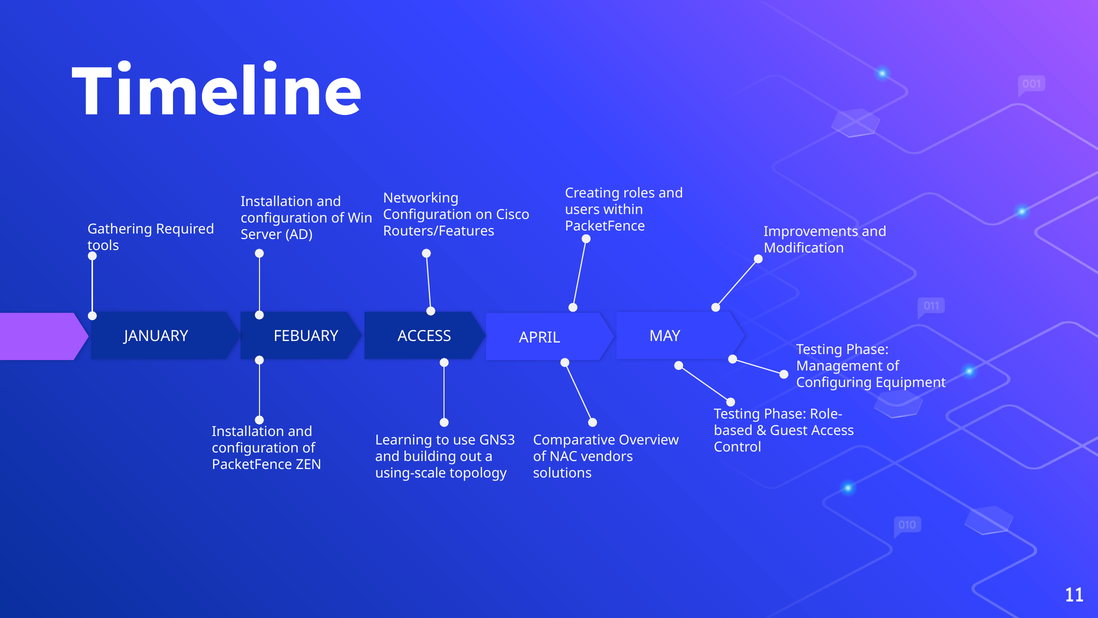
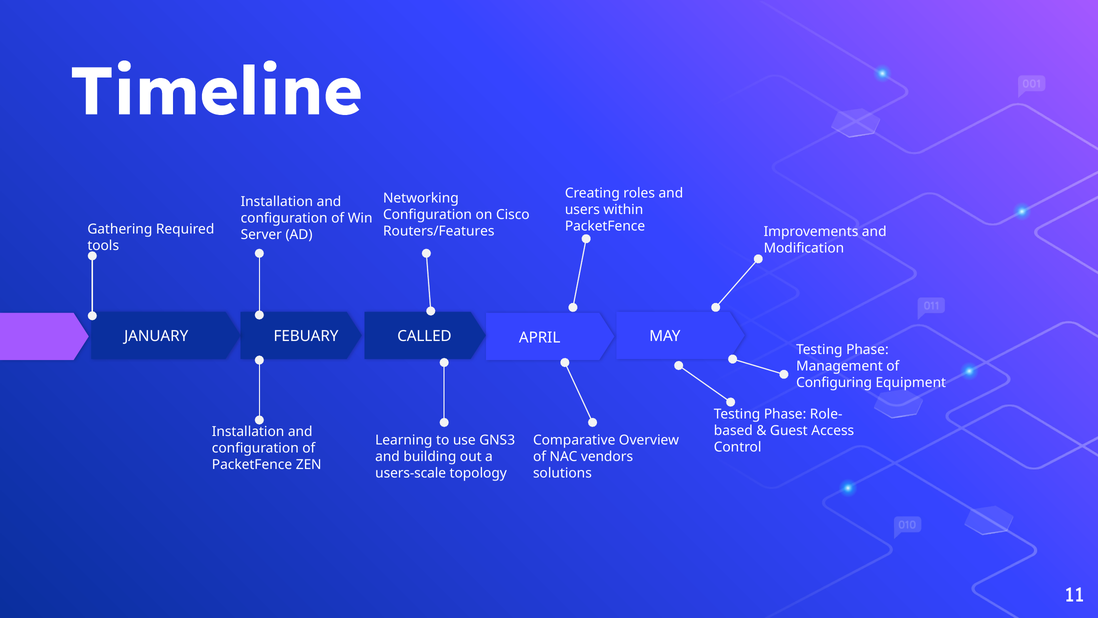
ACCESS: ACCESS -> CALLED (424, 336)
using-scale: using-scale -> users-scale (411, 473)
